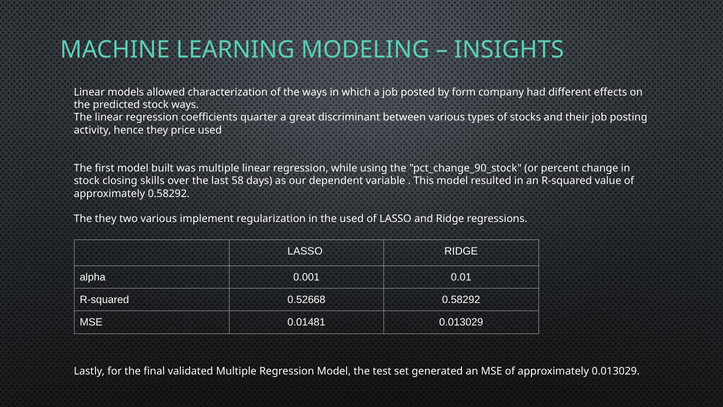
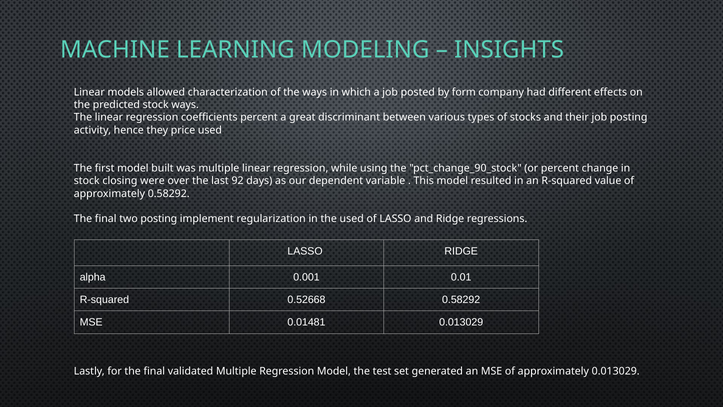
coefficients quarter: quarter -> percent (259, 117)
skills: skills -> were (153, 181)
58: 58 -> 92 (238, 181)
they: they -> final (106, 219)
two various: various -> posting (159, 219)
